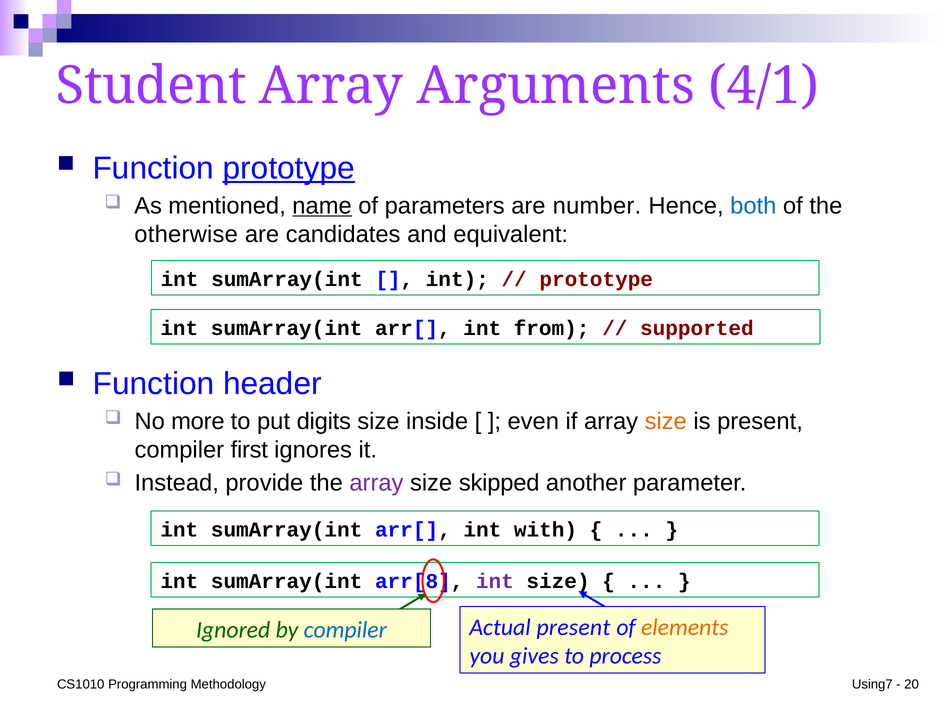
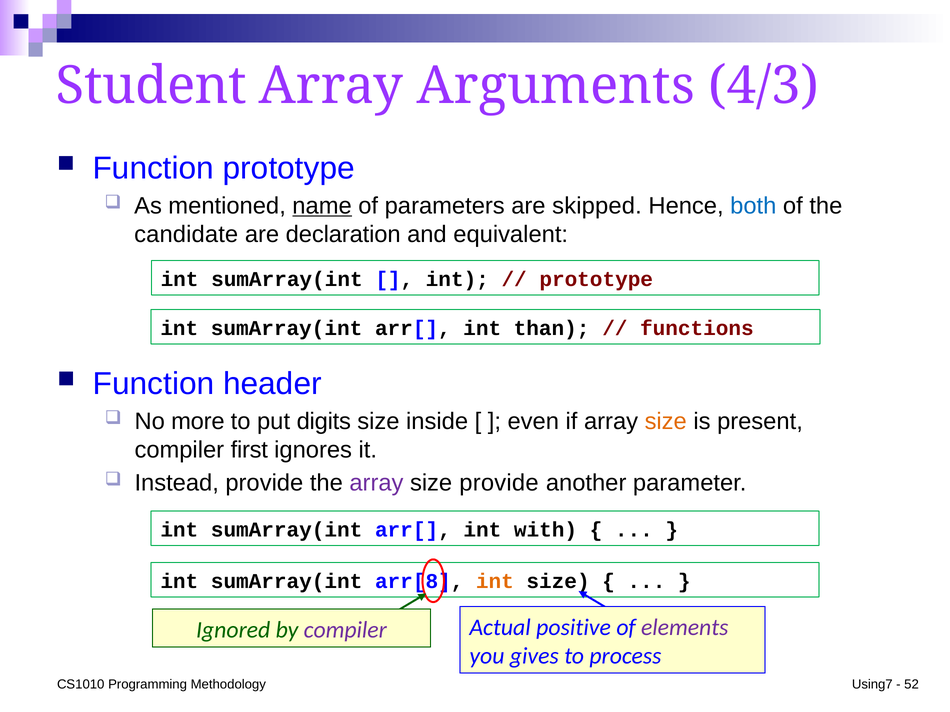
4/1: 4/1 -> 4/3 (764, 86)
prototype underline: present -> none (289, 168)
number: number -> skipped (597, 206)
otherwise: otherwise -> candidate (186, 234)
candidates: candidates -> declaration (343, 234)
from: from -> than (552, 328)
supported: supported -> functions (697, 328)
size skipped: skipped -> provide (499, 483)
int colour: purple -> orange (495, 582)
compiler colour: blue -> purple (345, 630)
Actual present: present -> positive (574, 628)
elements colour: orange -> purple (685, 628)
20: 20 -> 52 (912, 685)
